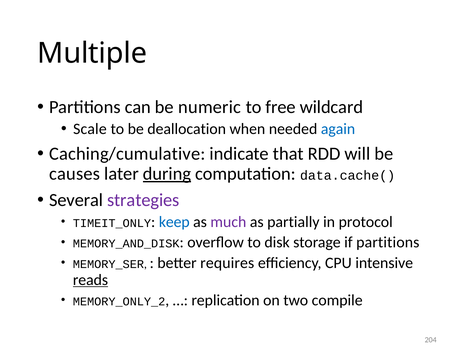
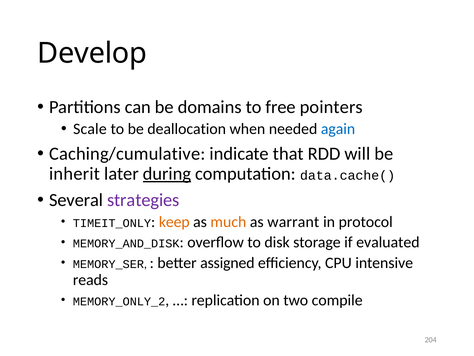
Multiple: Multiple -> Develop (92, 53)
numeric: numeric -> domains (210, 107)
wildcard: wildcard -> pointers (331, 107)
causes: causes -> inherit (75, 173)
keep colour: blue -> orange (174, 222)
much colour: purple -> orange (228, 222)
partially: partially -> warrant (293, 222)
if partitions: partitions -> evaluated (388, 242)
requires: requires -> assigned (227, 262)
reads underline: present -> none (90, 279)
